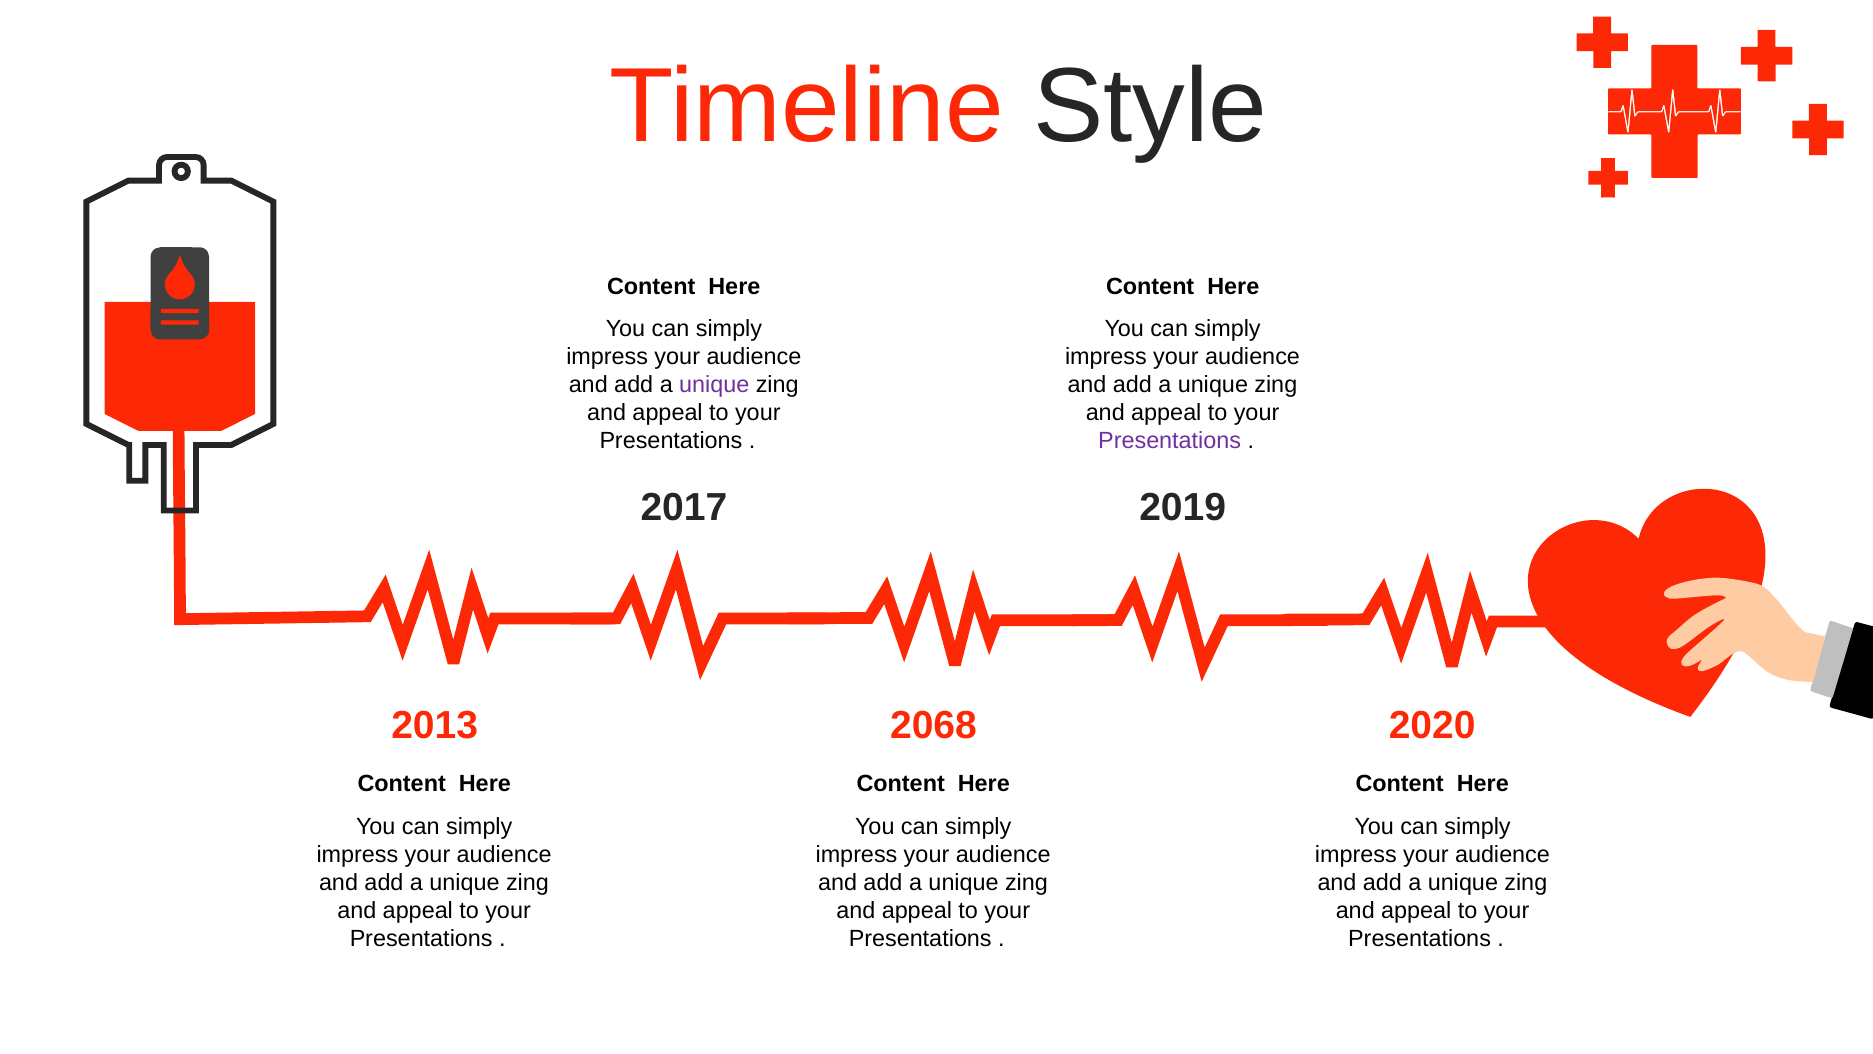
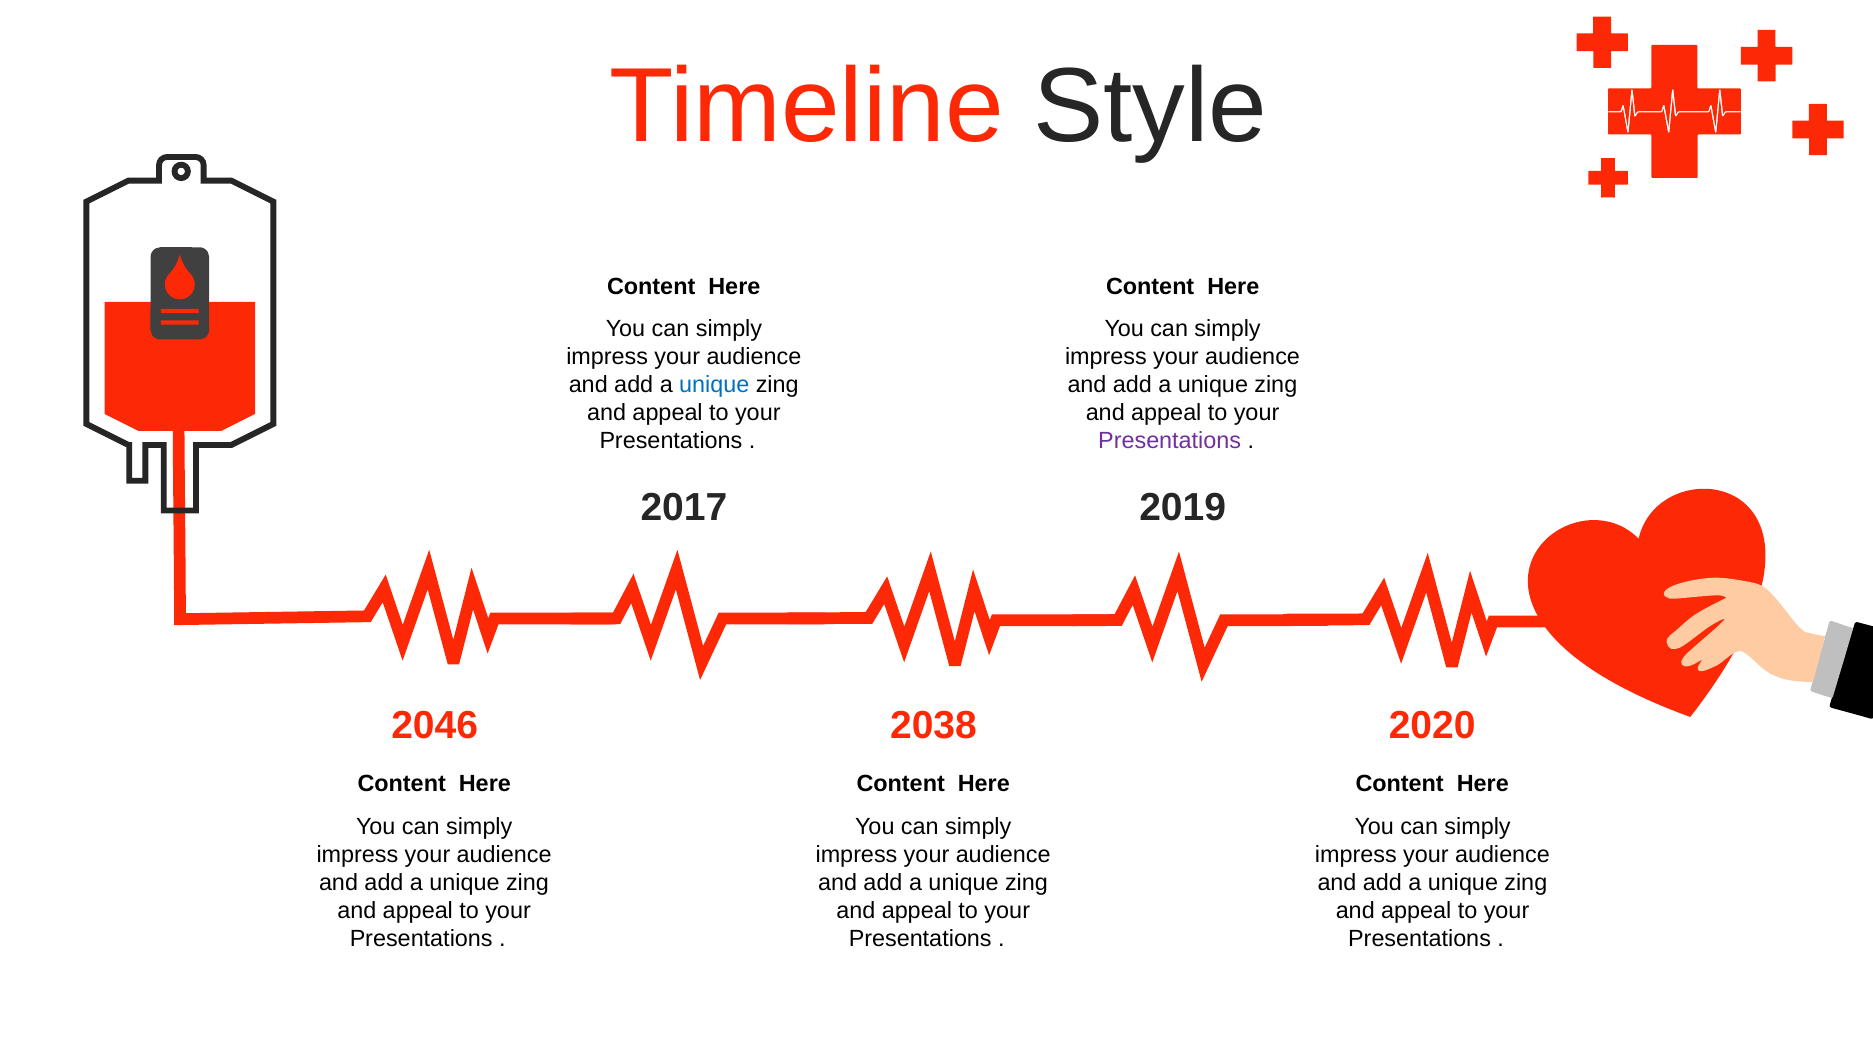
unique colour: purple -> blue (714, 385)
2013: 2013 -> 2046 (435, 725)
2068: 2068 -> 2038 (933, 725)
